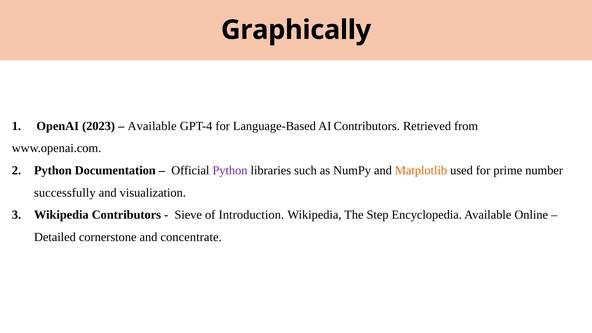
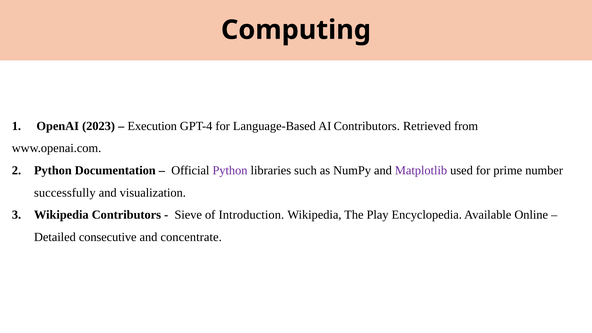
Graphically: Graphically -> Computing (296, 30)
Available: Available -> Execution (152, 126)
Matplotlib colour: orange -> purple (421, 170)
Step: Step -> Play (378, 215)
cornerstone: cornerstone -> consecutive (108, 237)
